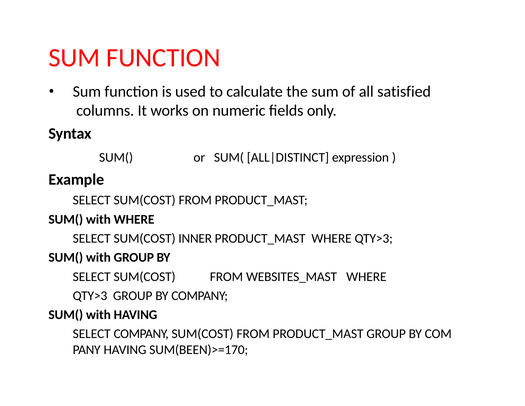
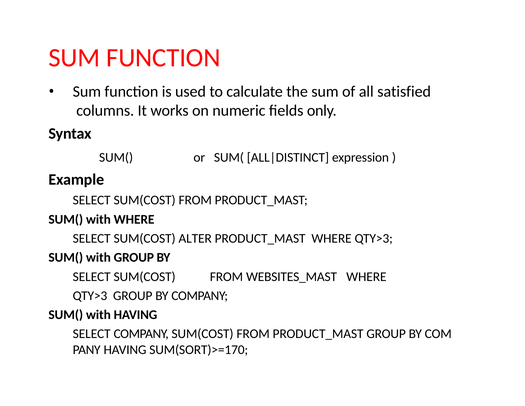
INNER: INNER -> ALTER (195, 238)
SUM(BEEN)>=170: SUM(BEEN)>=170 -> SUM(SORT)>=170 (199, 350)
